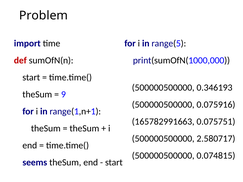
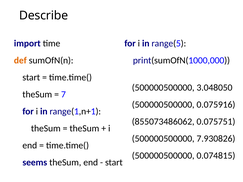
Problem: Problem -> Describe (44, 15)
def colour: red -> orange (20, 60)
0.346193: 0.346193 -> 3.048050 (214, 88)
9: 9 -> 7 (63, 94)
165782991663: 165782991663 -> 855073486062 (163, 122)
2.580717: 2.580717 -> 7.930826 (216, 139)
